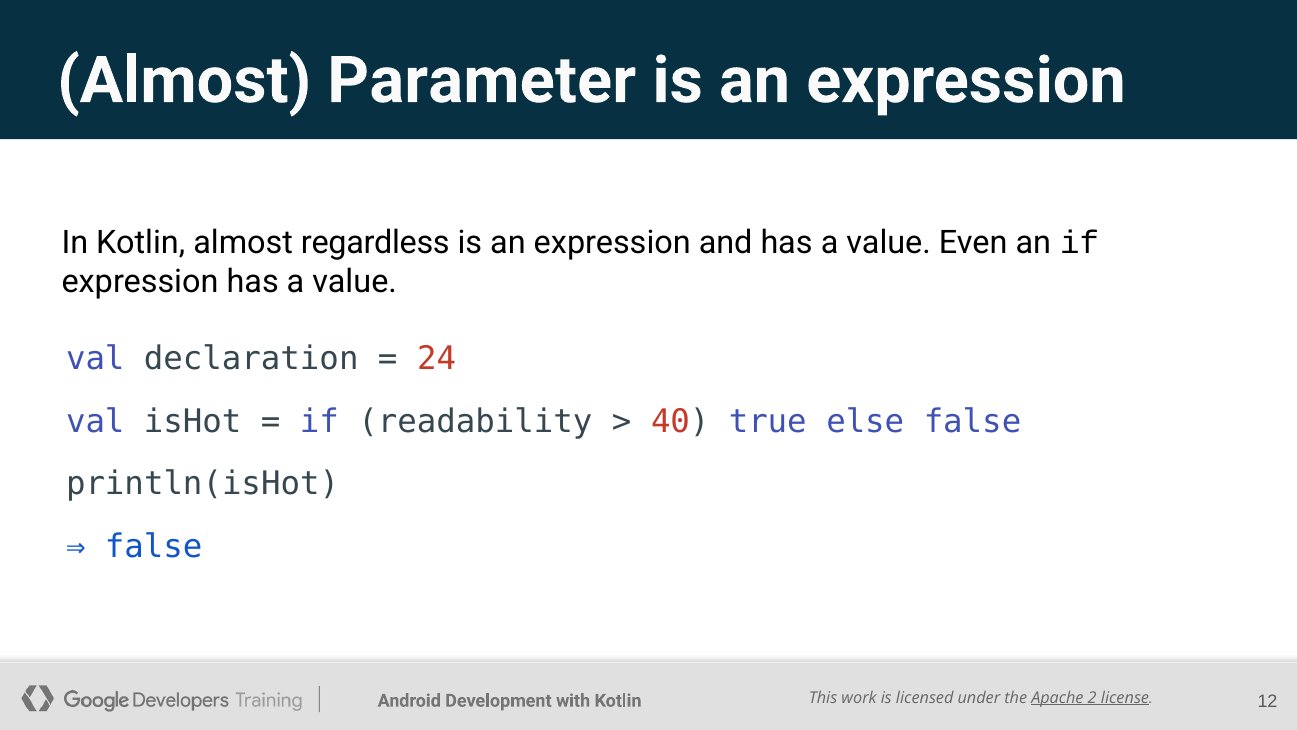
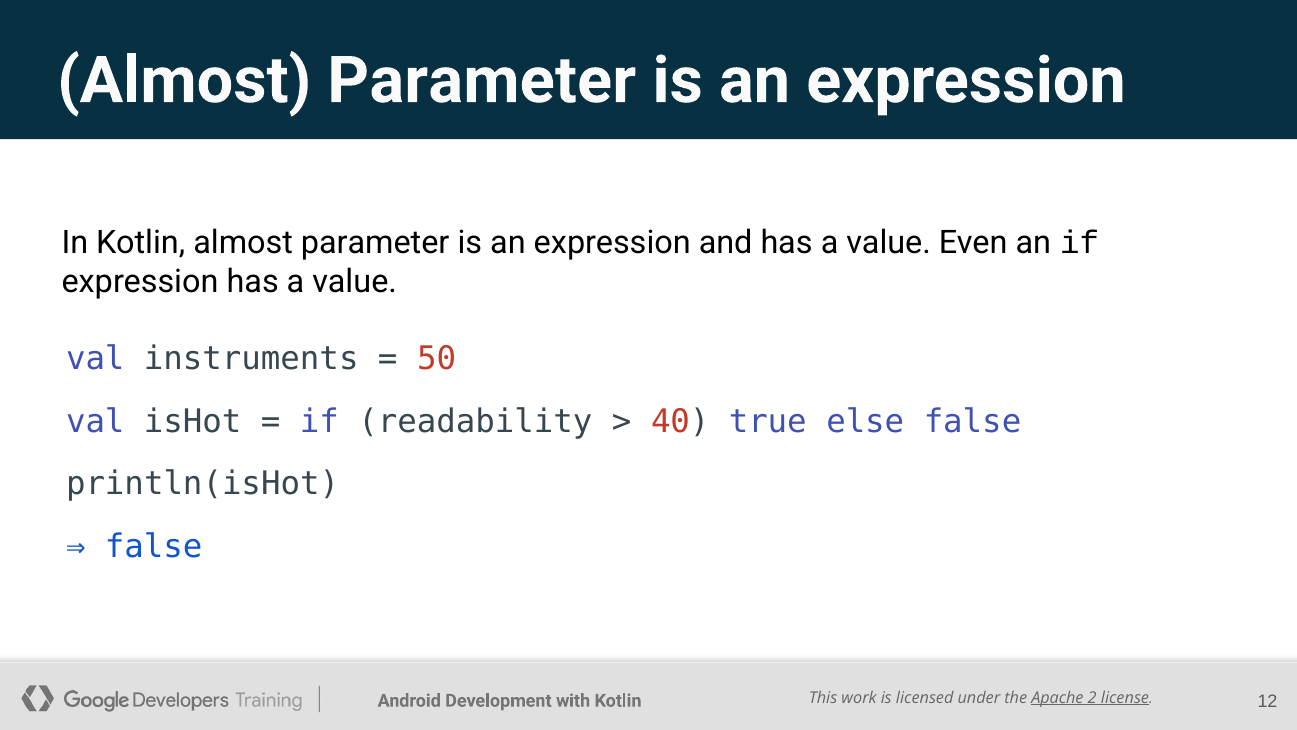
In Kotlin almost regardless: regardless -> parameter (375, 242)
declaration: declaration -> instruments (251, 358)
24: 24 -> 50 (437, 358)
